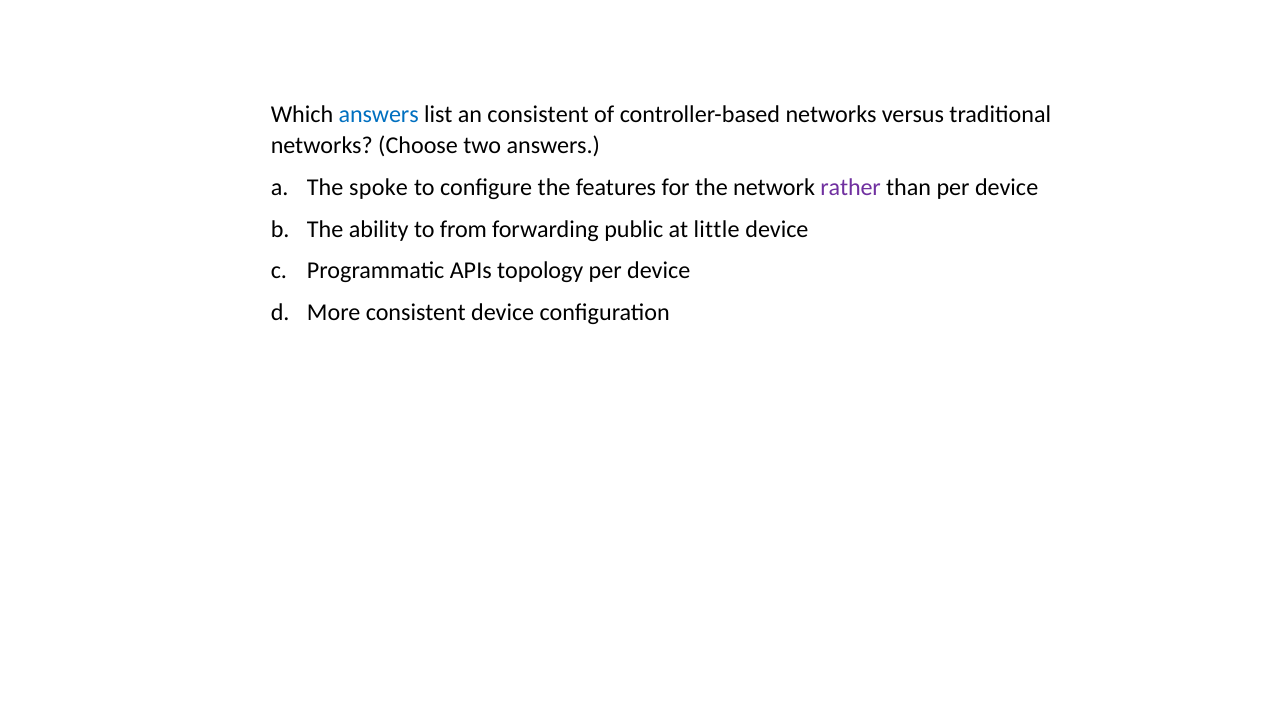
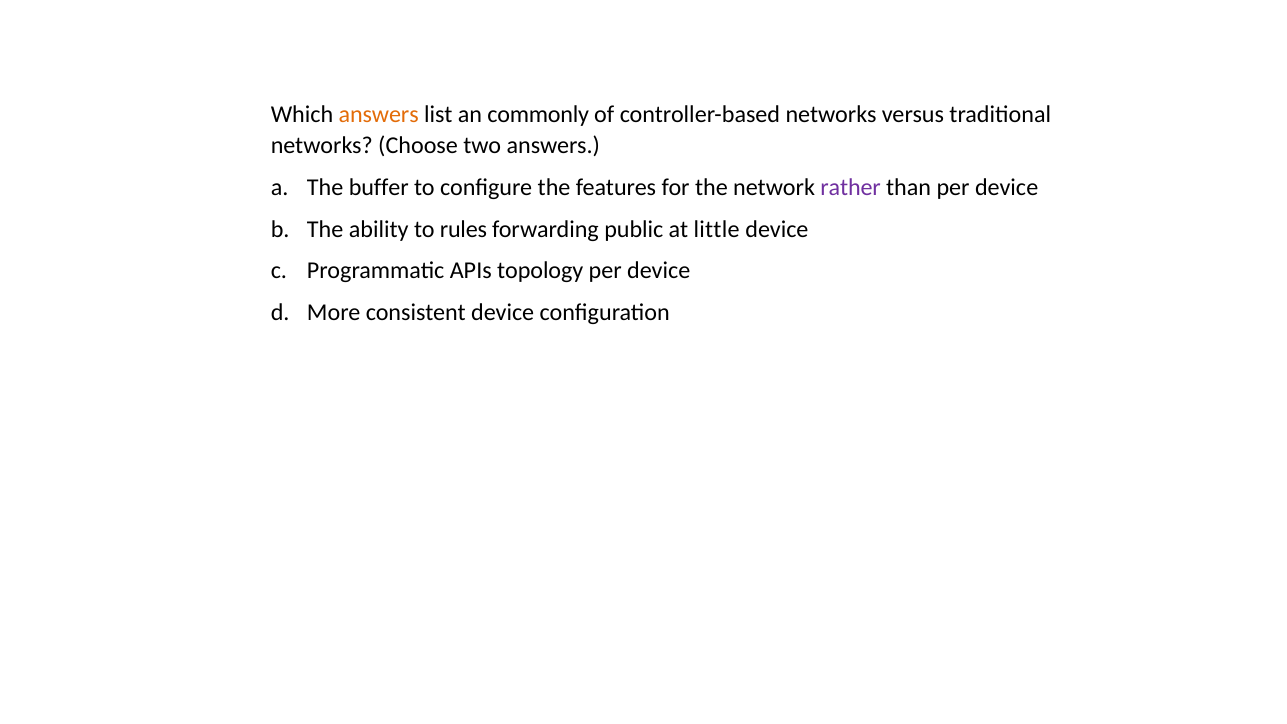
answers colour: blue -> orange (379, 115)
an consistent: consistent -> commonly (538, 115)
spoke: spoke -> buffer (379, 188)
from: from -> rules (463, 229)
